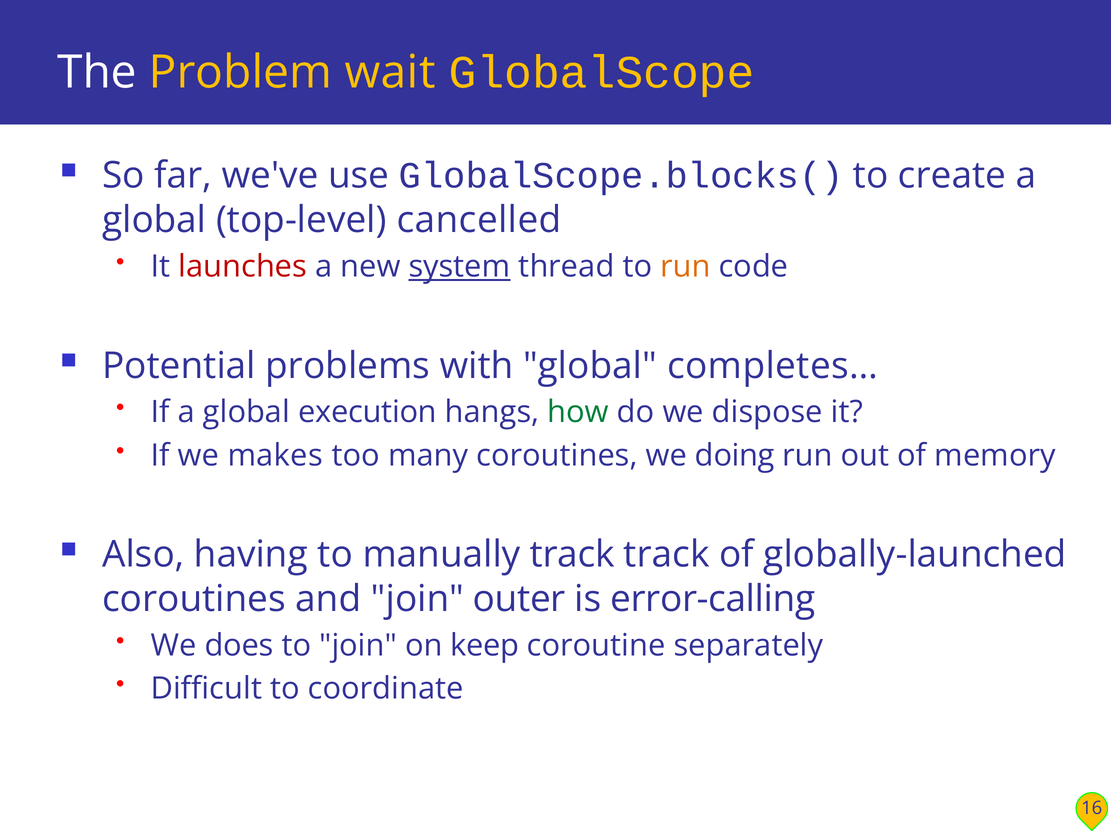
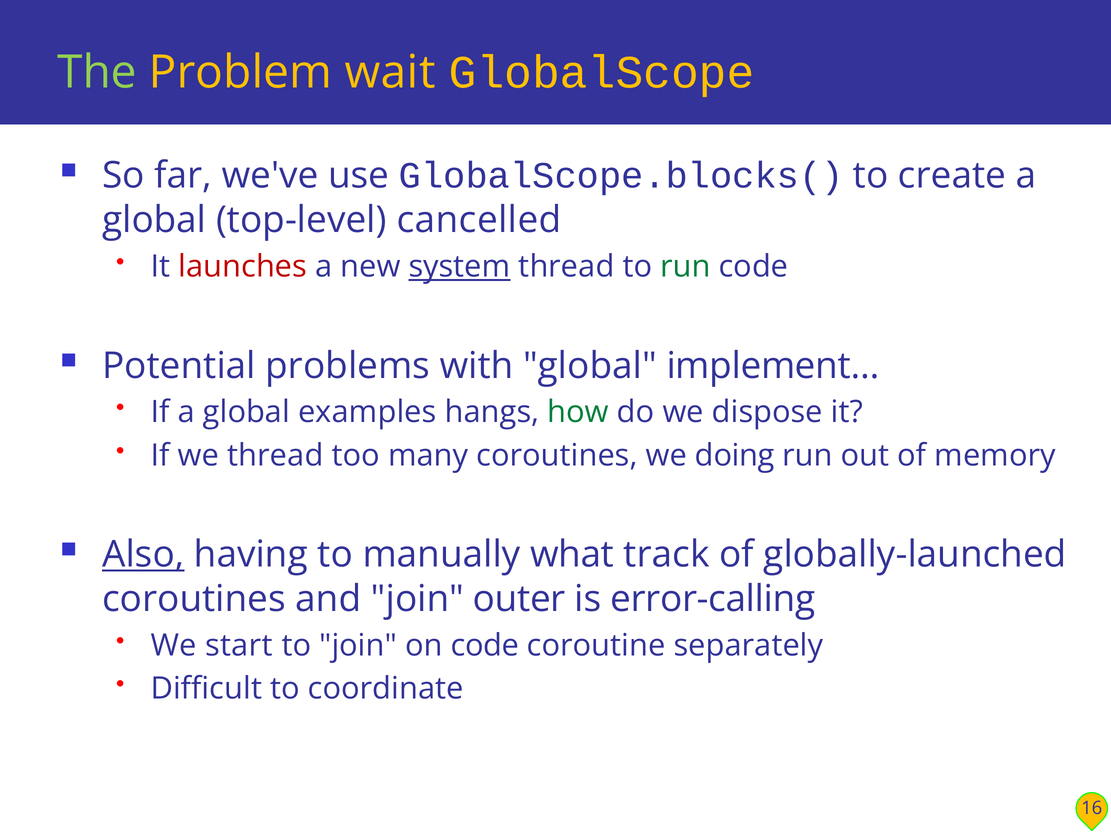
The colour: white -> light green (97, 73)
run colour: orange -> green (685, 267)
completes…: completes… -> implement… (773, 366)
execution: execution -> examples (367, 412)
we makes: makes -> thread (275, 456)
Also underline: none -> present (143, 555)
manually track: track -> what (572, 555)
does: does -> start (239, 646)
on keep: keep -> code (485, 646)
